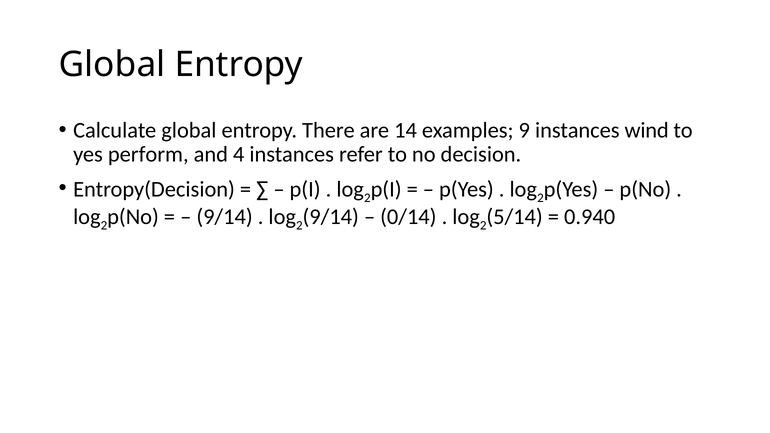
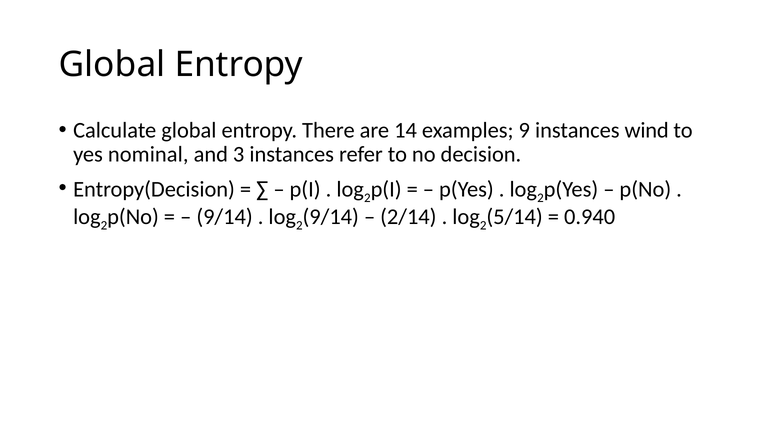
perform: perform -> nominal (148, 154)
4: 4 -> 3 (239, 154)
0/14: 0/14 -> 2/14 (408, 217)
